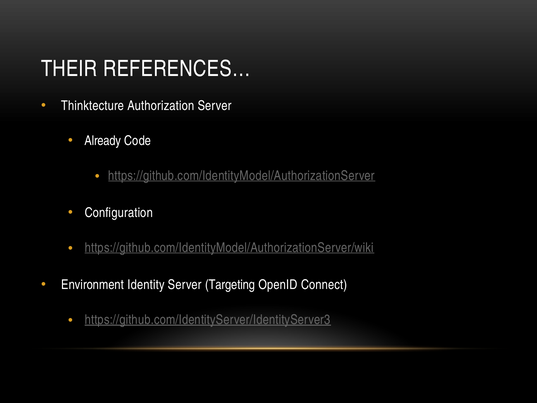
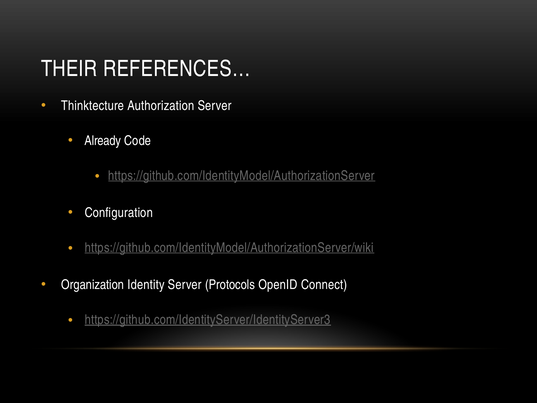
Environment: Environment -> Organization (93, 285)
Targeting: Targeting -> Protocols (230, 285)
